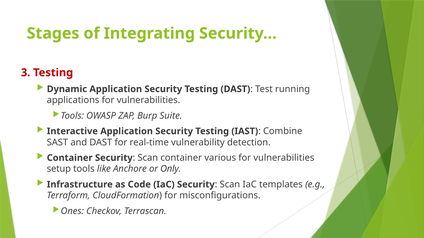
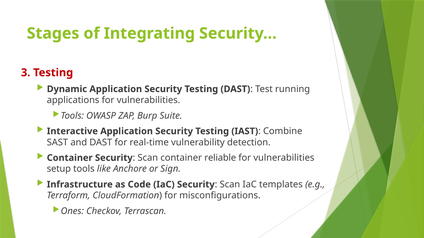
various: various -> reliable (220, 158)
Only: Only -> Sign (171, 169)
